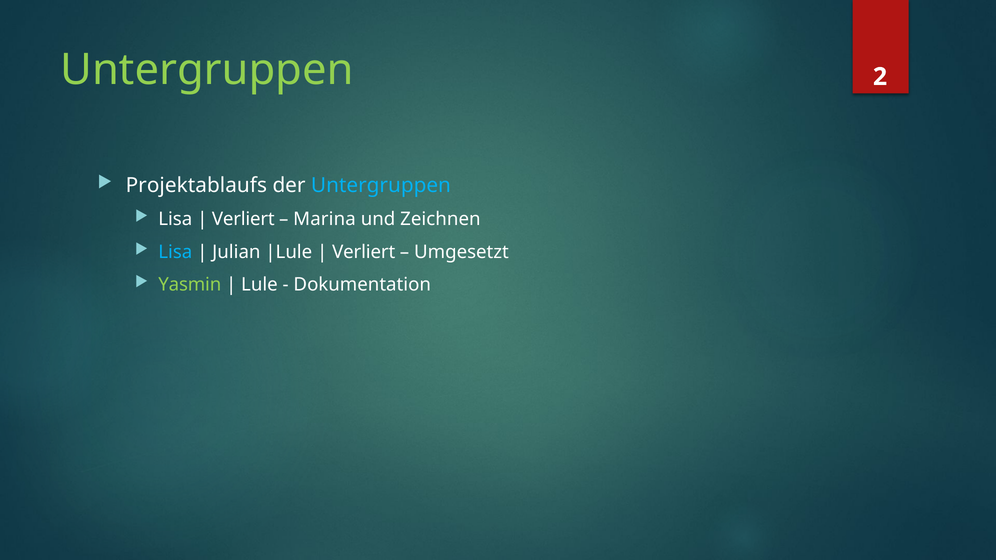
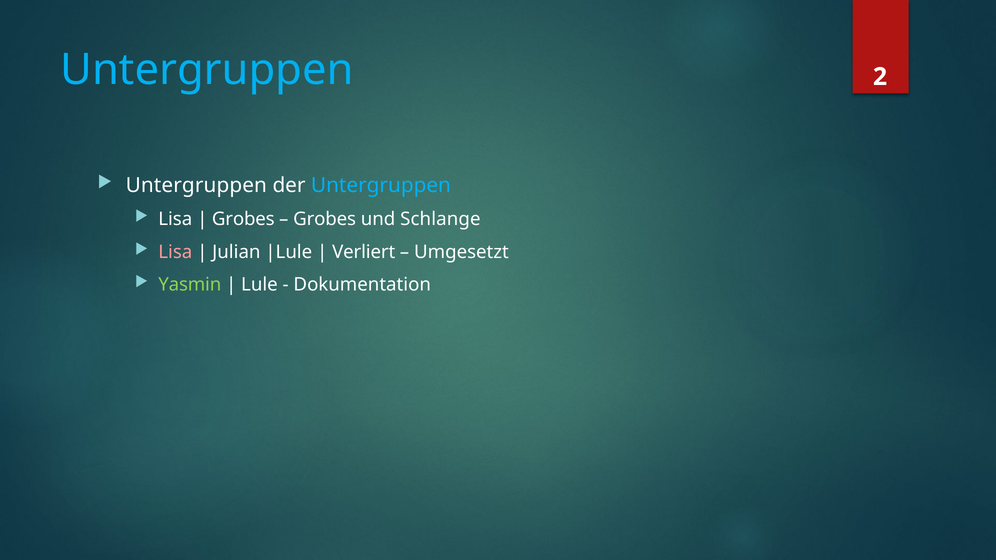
Untergruppen colour: light green -> light blue (207, 70)
Projektablaufs: Projektablaufs -> Untergruppen (196, 185)
Verliert: Verliert -> Grobes (243, 219)
Marina: Marina -> Grobes (325, 219)
Zeichnen: Zeichnen -> Schlange (440, 219)
Lisa colour: light blue -> pink (175, 252)
